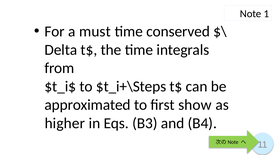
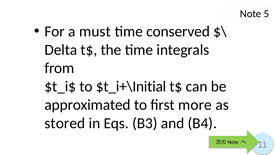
1: 1 -> 5 (266, 14)
$t_i+\Steps: $t_i+\Steps -> $t_i+\Initial (131, 86)
show: show -> more (195, 105)
higher: higher -> stored (65, 123)
